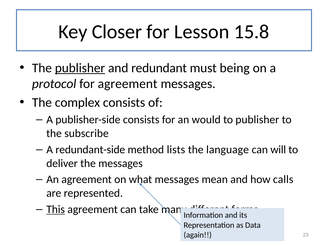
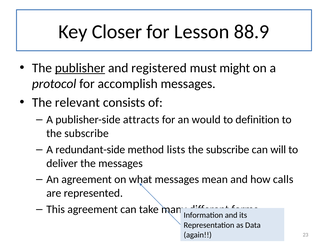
15.8: 15.8 -> 88.9 (252, 32)
redundant: redundant -> registered (159, 68)
being: being -> might (235, 68)
for agreement: agreement -> accomplish (128, 84)
complex: complex -> relevant (77, 103)
publisher-side consists: consists -> attracts (141, 120)
to publisher: publisher -> definition (257, 120)
language: language -> subscribe (228, 150)
This underline: present -> none (56, 209)
